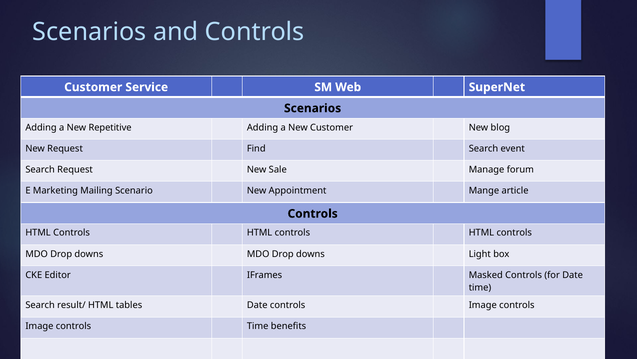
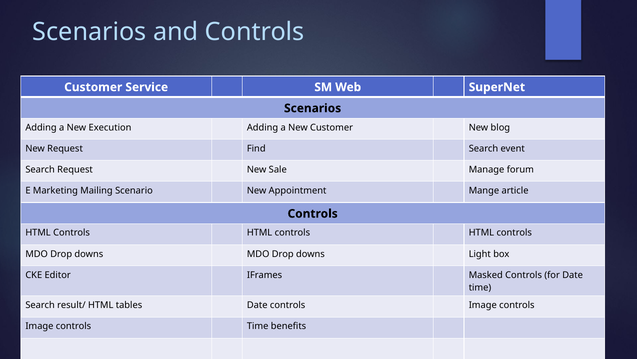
Repetitive: Repetitive -> Execution (110, 127)
